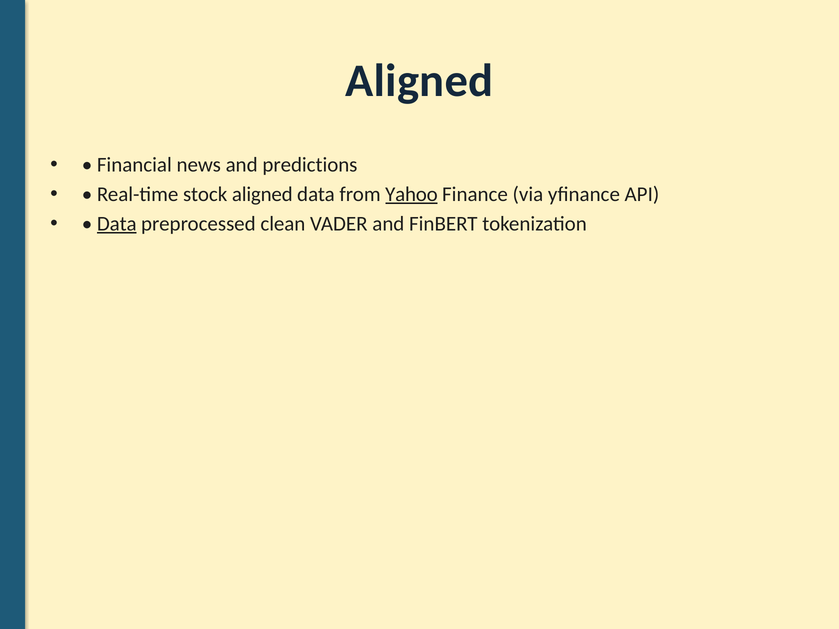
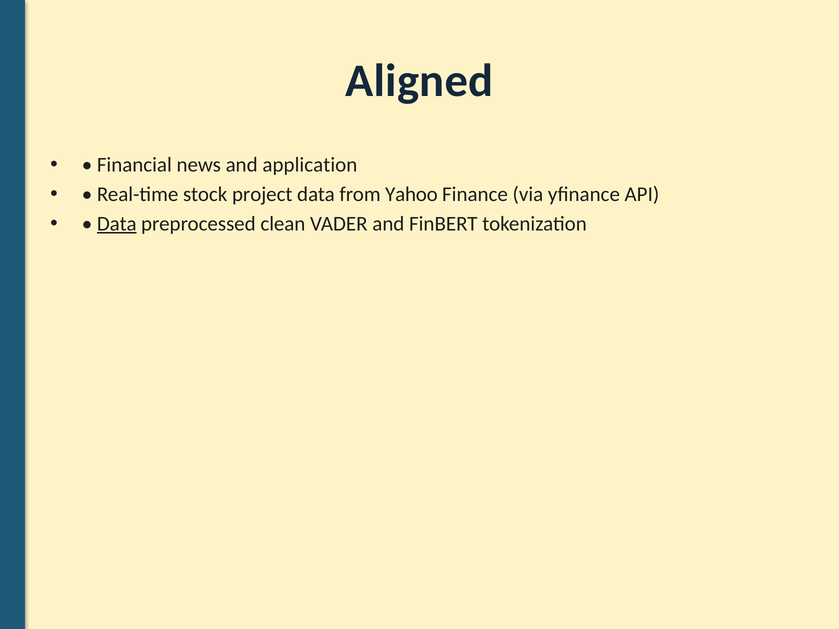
predictions: predictions -> application (310, 165)
stock aligned: aligned -> project (262, 194)
Yahoo underline: present -> none (411, 194)
